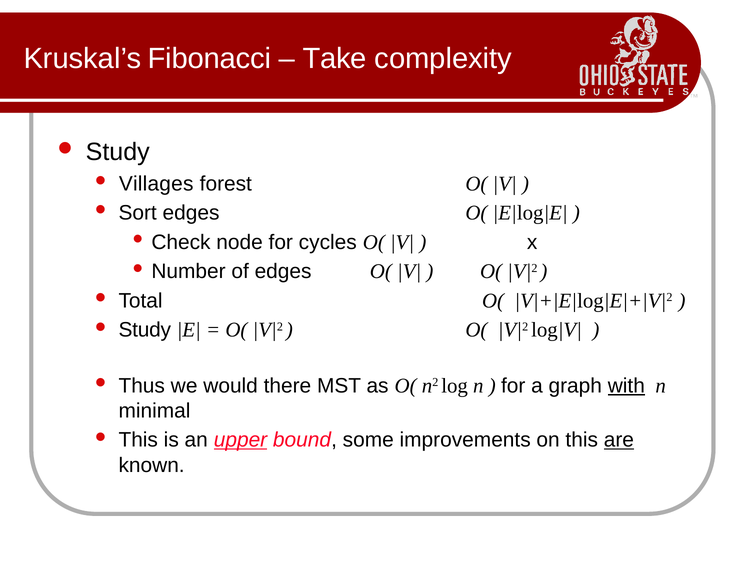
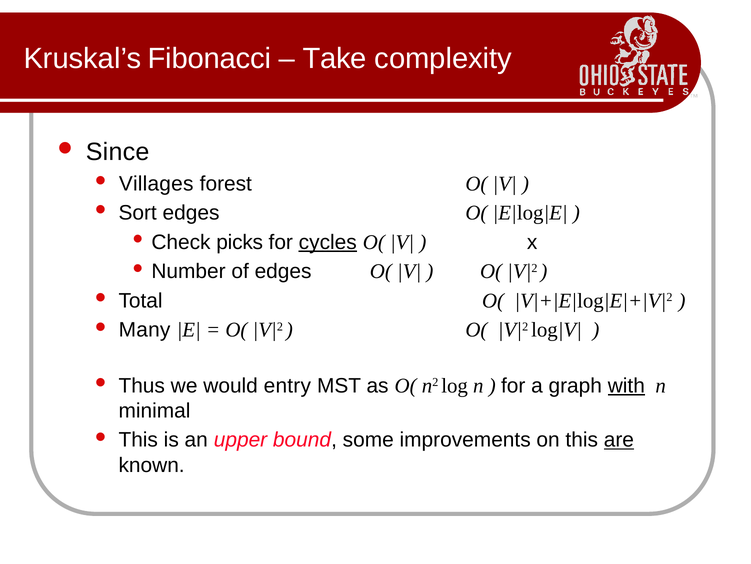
Study: Study -> Since (118, 152)
node: node -> picks (240, 242)
cycles underline: none -> present (328, 242)
Study: Study -> Many (145, 330)
there: there -> entry (287, 385)
upper underline: present -> none (241, 439)
